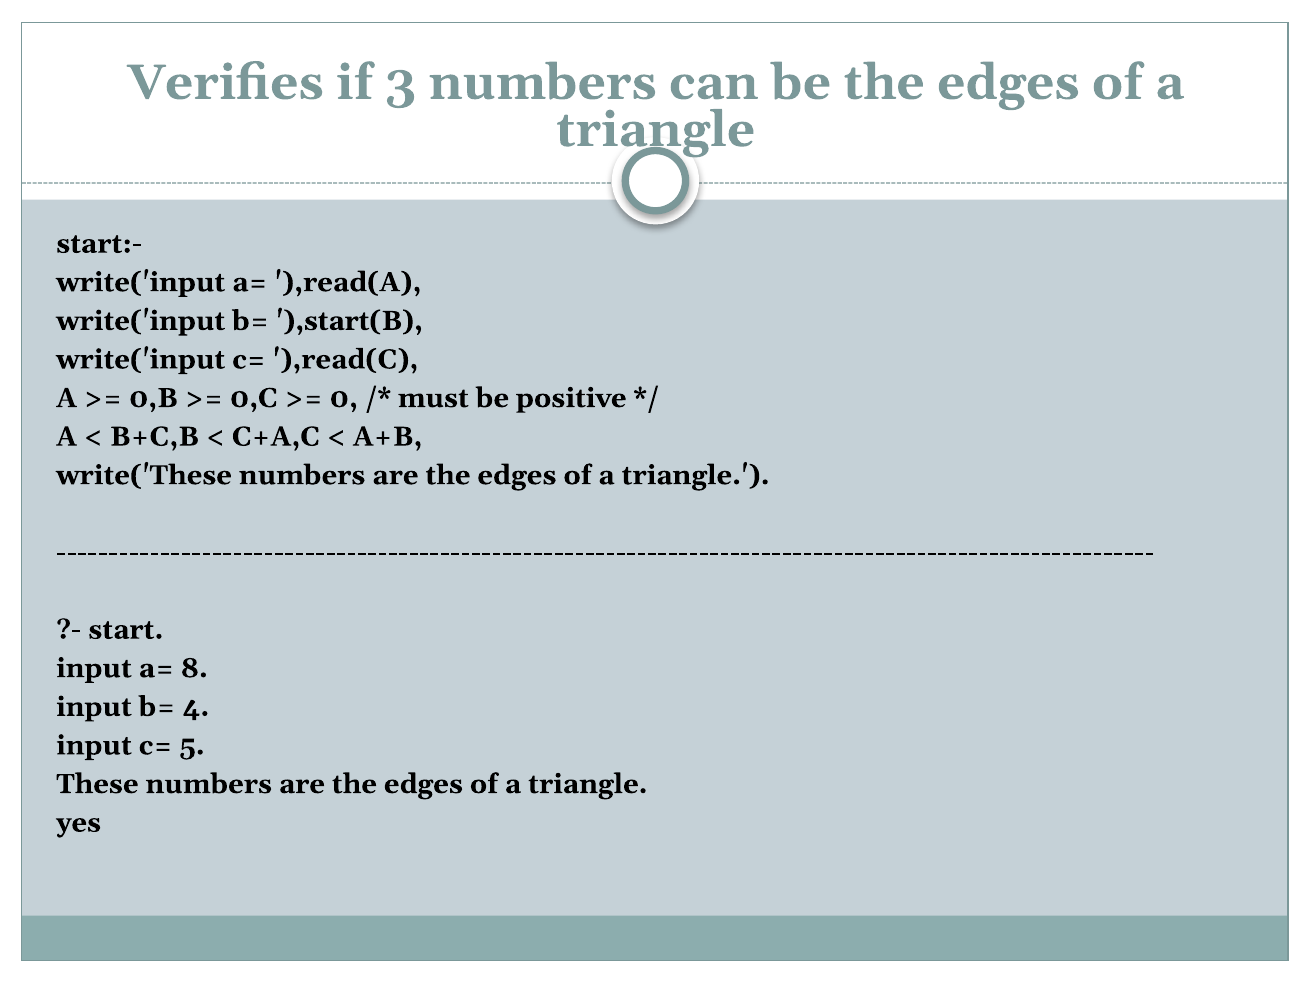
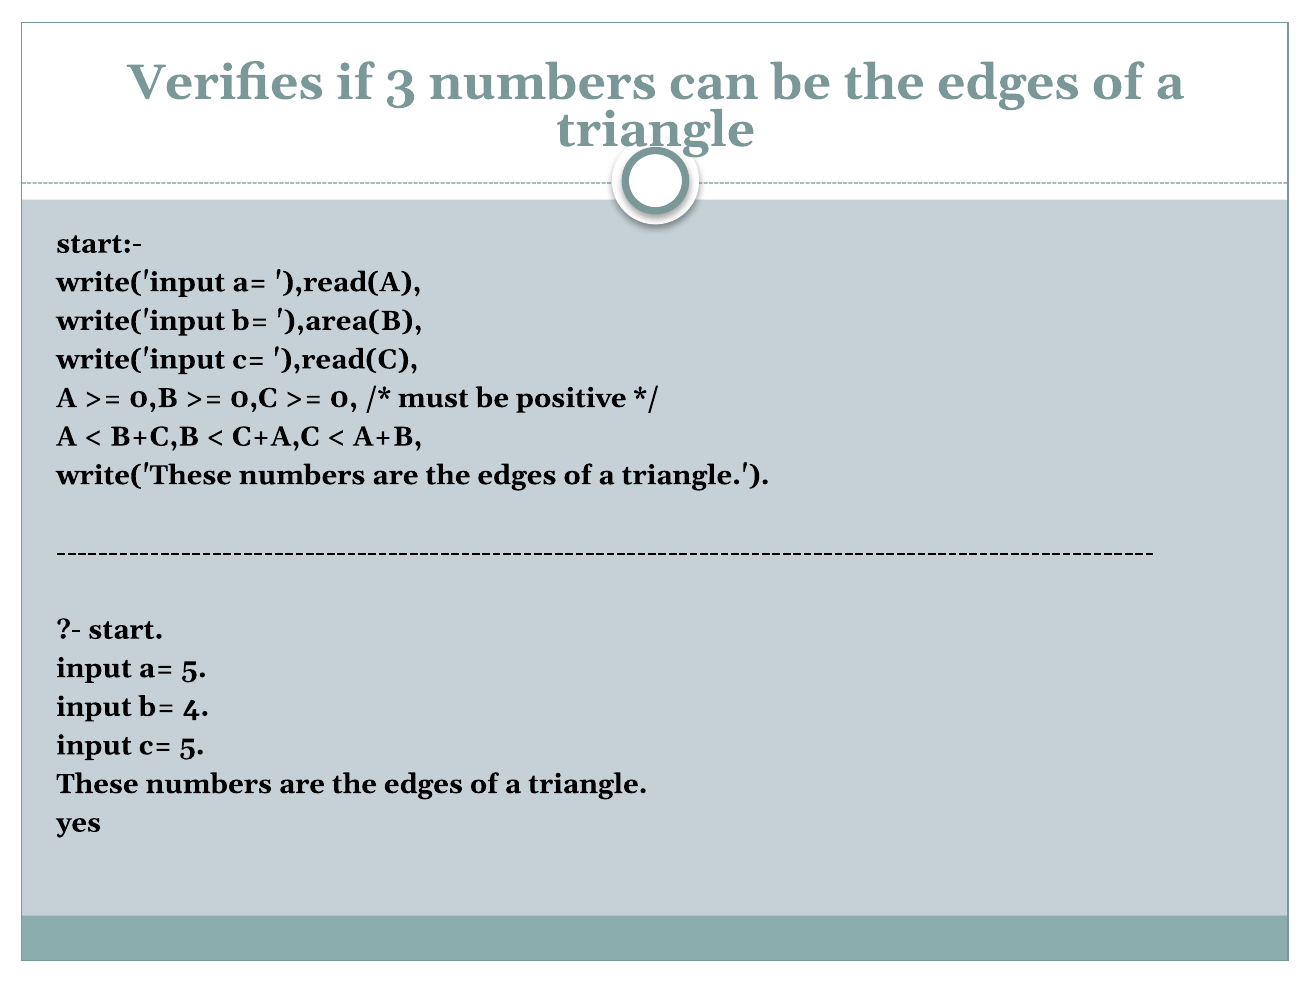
),start(B: ),start(B -> ),area(B (349, 321)
a= 8: 8 -> 5 (194, 668)
